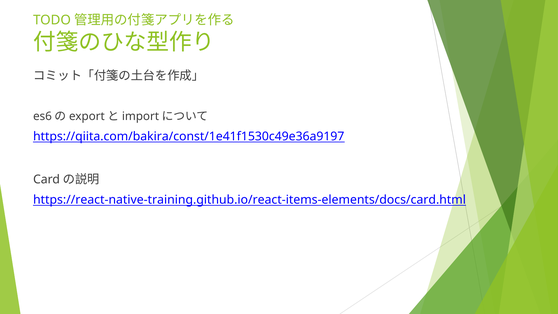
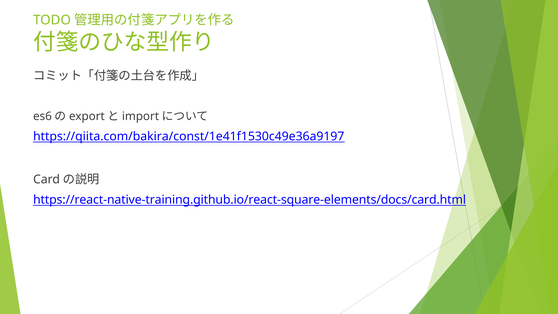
https://react-native-training.github.io/react-items-elements/docs/card.html: https://react-native-training.github.io/react-items-elements/docs/card.html -> https://react-native-training.github.io/react-square-elements/docs/card.html (250, 200)
